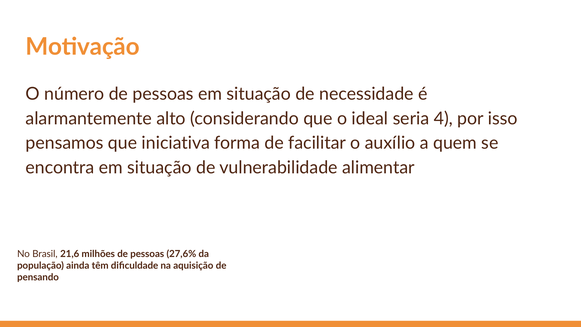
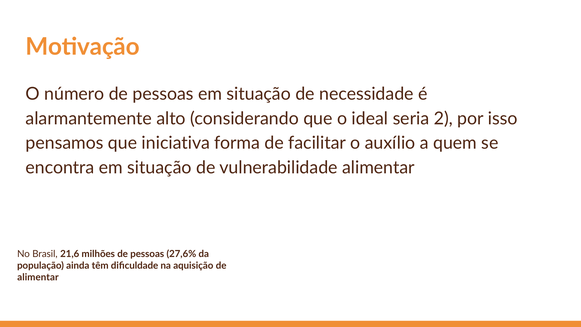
4: 4 -> 2 (443, 119)
pensando: pensando -> alimentar (38, 277)
